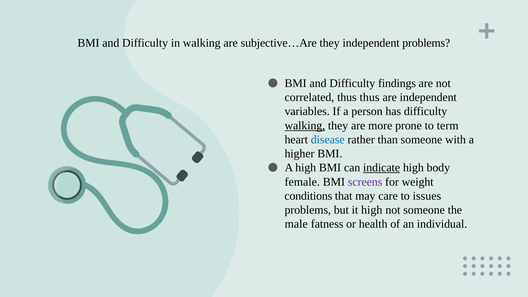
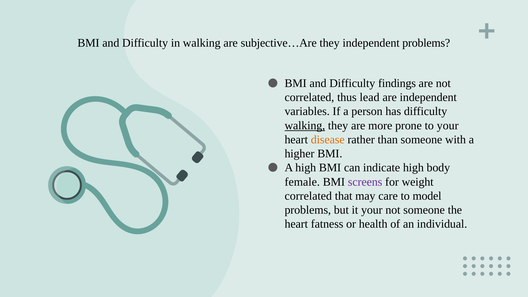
thus thus: thus -> lead (370, 97)
to term: term -> your (448, 126)
disease colour: blue -> orange (328, 140)
indicate underline: present -> none (382, 168)
conditions: conditions -> correlated (308, 196)
issues: issues -> model (427, 196)
it high: high -> your (372, 210)
male: male -> heart (296, 224)
